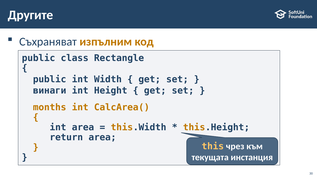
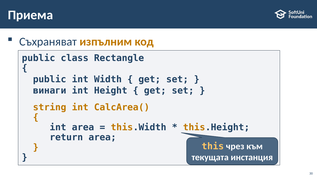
Другите: Другите -> Приема (30, 15)
months: months -> string (50, 108)
